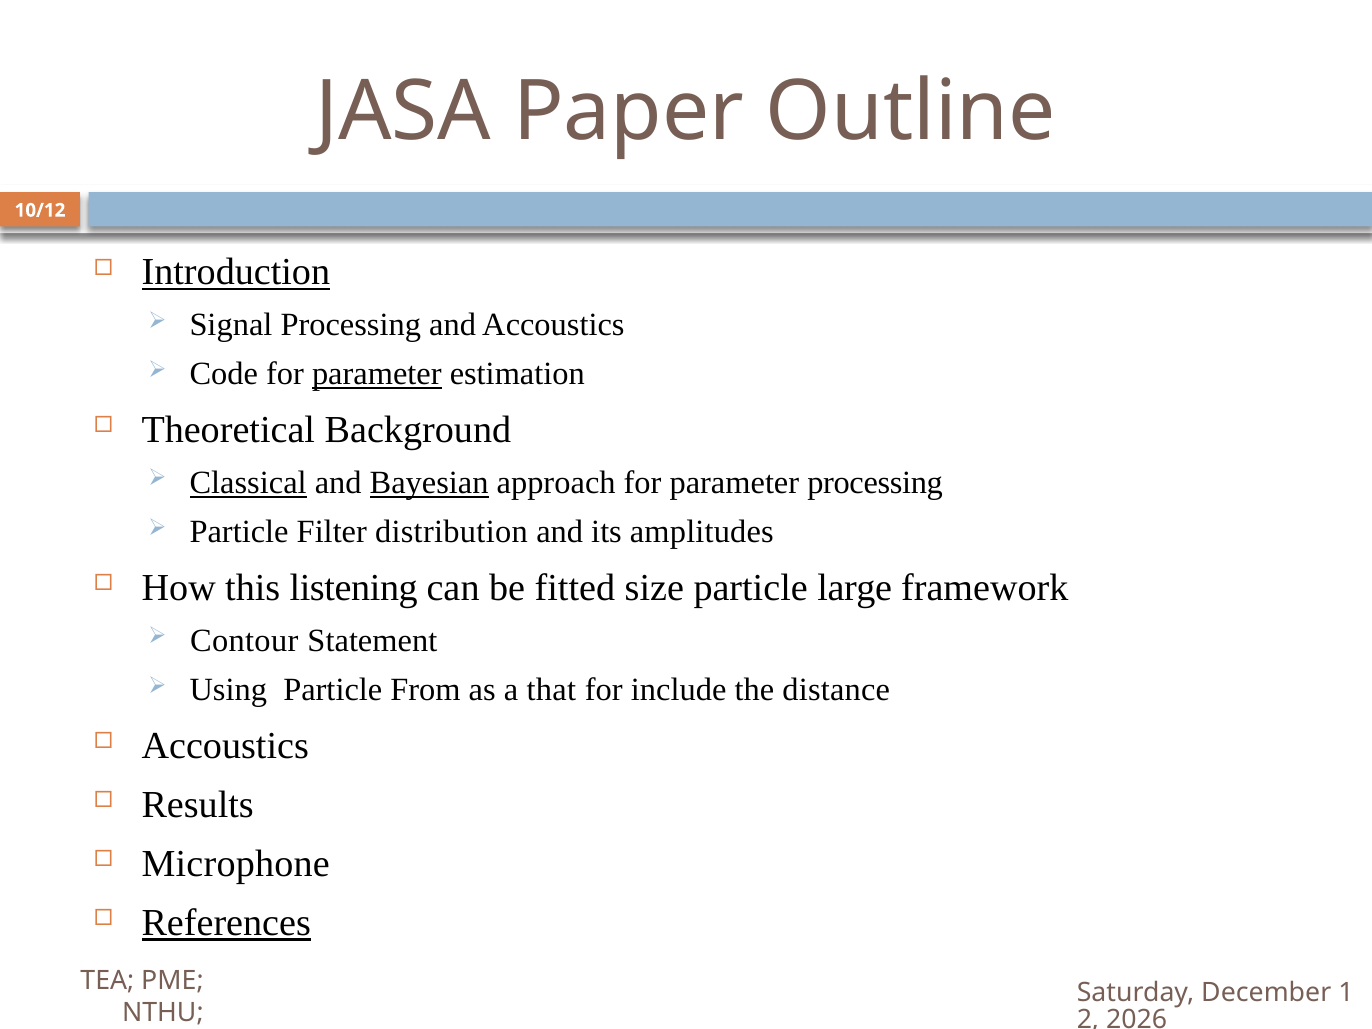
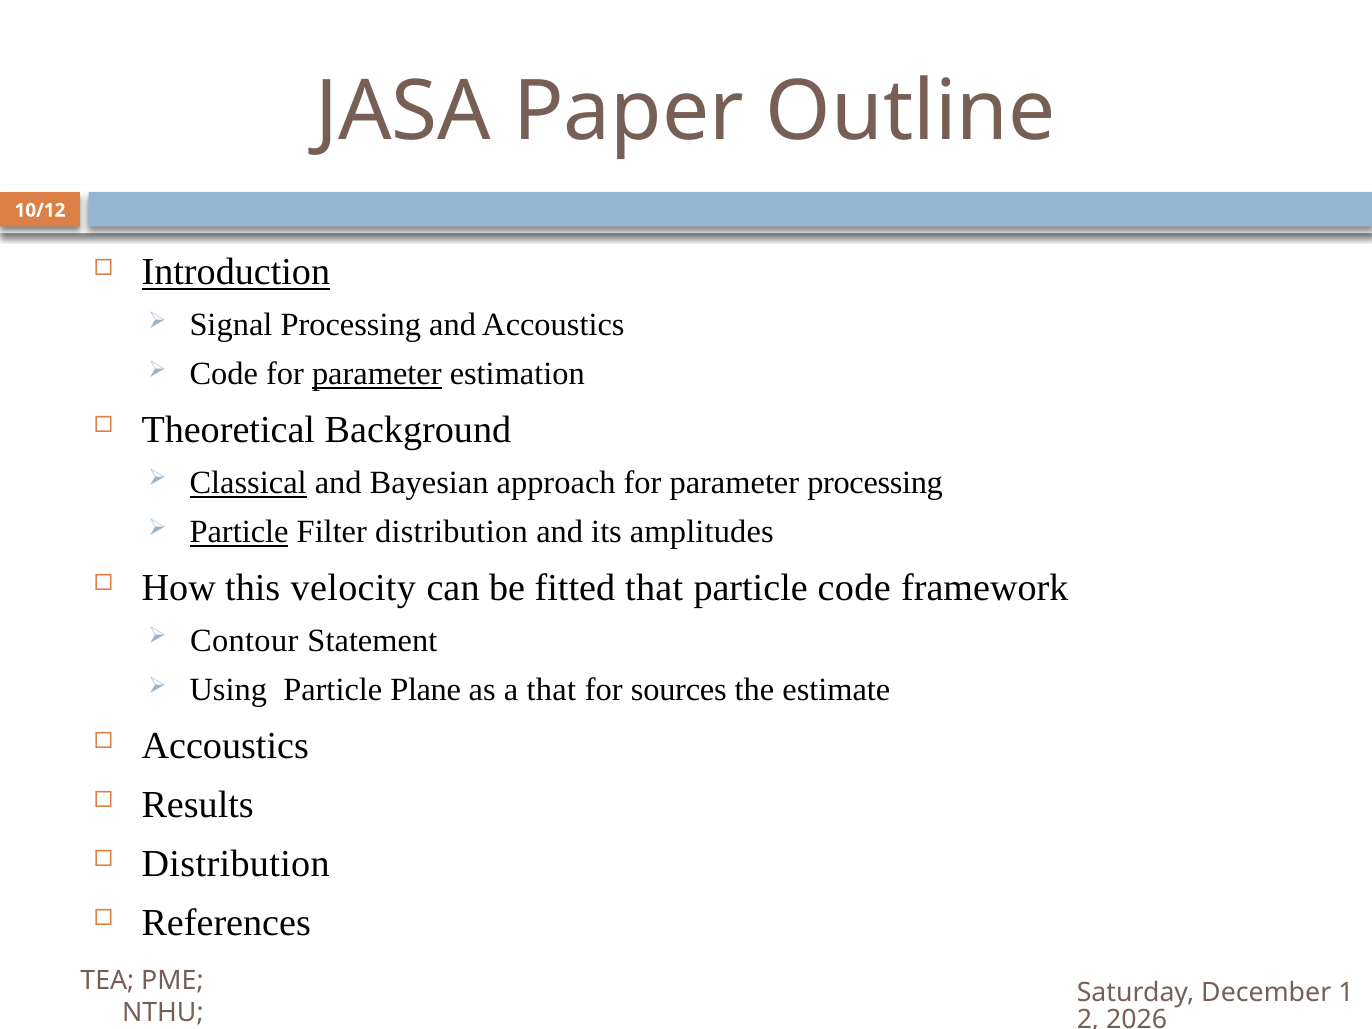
Bayesian underline: present -> none (429, 483)
Particle underline: none -> present (239, 532)
listening: listening -> velocity (353, 588)
fitted size: size -> that (654, 588)
particle large: large -> code (854, 588)
From: From -> Plane (426, 690)
include: include -> sources (679, 690)
distance: distance -> estimate (836, 690)
Microphone: Microphone -> Distribution (236, 864)
References underline: present -> none (226, 923)
